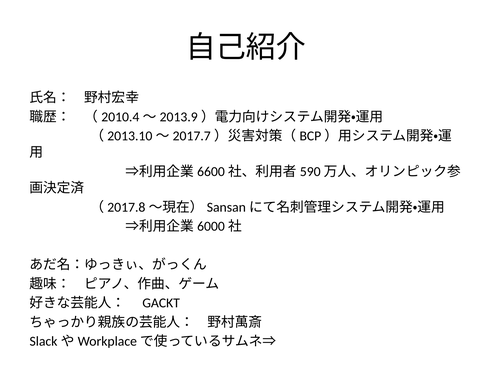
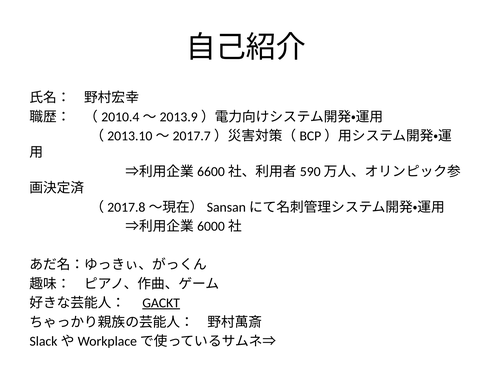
GACKT underline: none -> present (161, 303)
